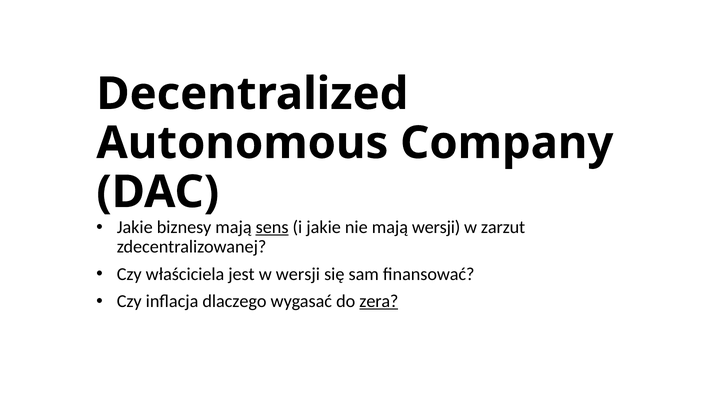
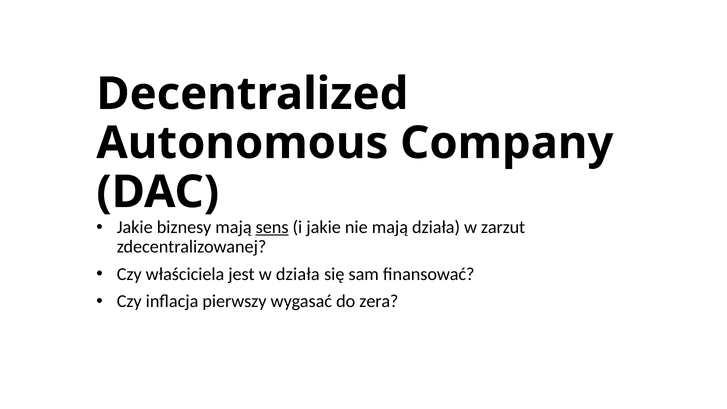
mają wersji: wersji -> działa (436, 227)
w wersji: wersji -> działa (298, 274)
dlaczego: dlaczego -> pierwszy (235, 301)
zera underline: present -> none (379, 301)
